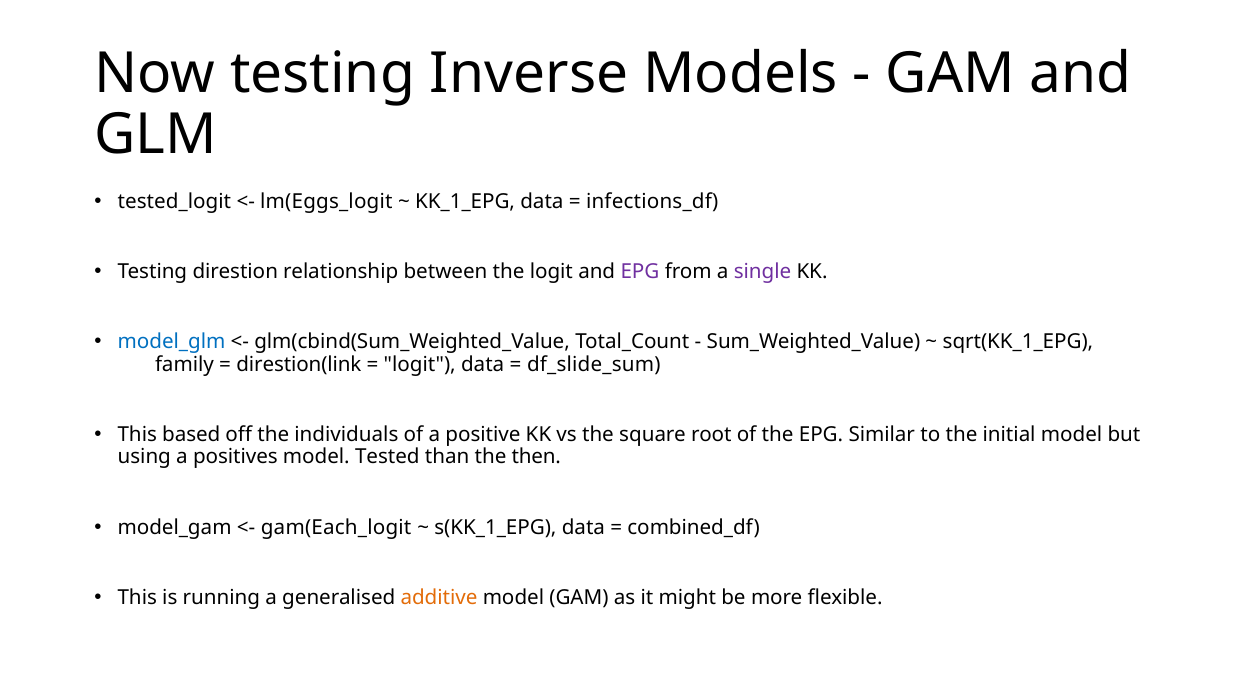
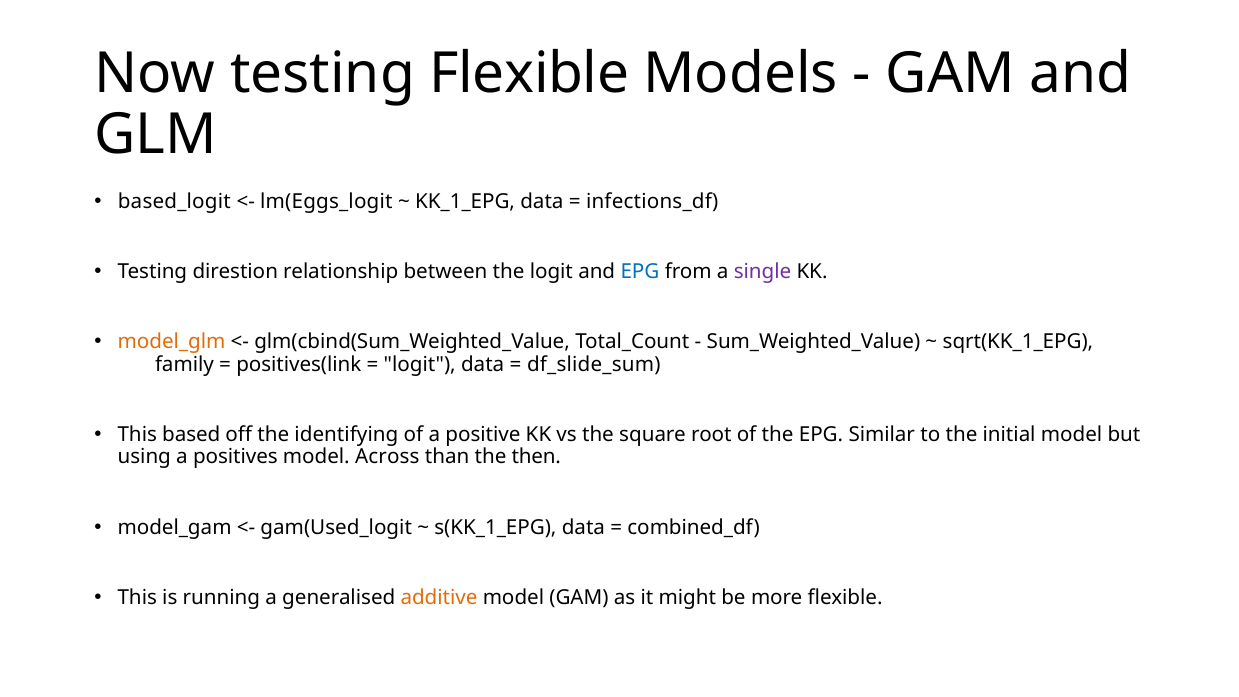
testing Inverse: Inverse -> Flexible (529, 73)
tested_logit: tested_logit -> based_logit (174, 201)
EPG colour: purple -> blue (640, 272)
model_glm colour: blue -> orange (172, 342)
direstion(link: direstion(link -> positives(link (299, 364)
individuals: individuals -> identifying (346, 435)
Tested: Tested -> Across (387, 457)
gam(Each_logit: gam(Each_logit -> gam(Used_logit (336, 527)
